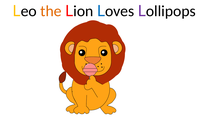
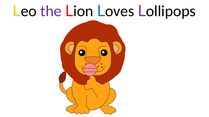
the colour: orange -> purple (51, 11)
